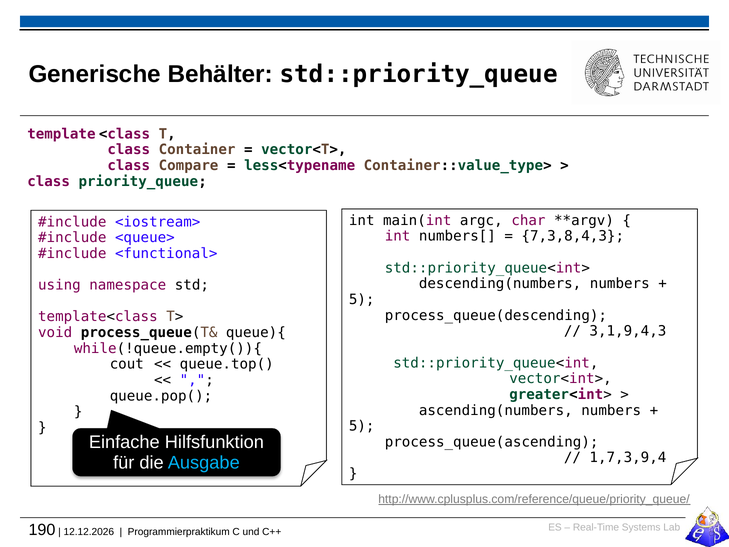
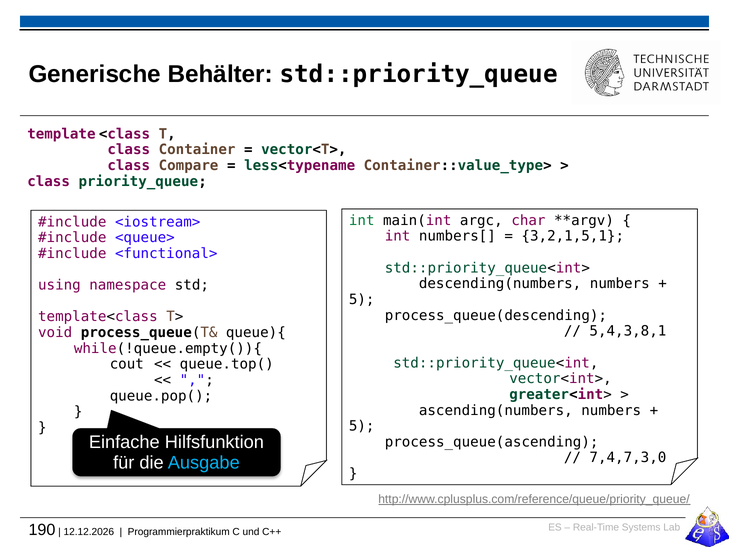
int colour: black -> green (362, 220)
7,3,8,4,3: 7,3,8,4,3 -> 3,2,1,5,1 (573, 236)
3,1,9,4,3: 3,1,9,4,3 -> 5,4,3,8,1 (628, 331)
1,7,3,9,4: 1,7,3,9,4 -> 7,4,7,3,0 (628, 458)
